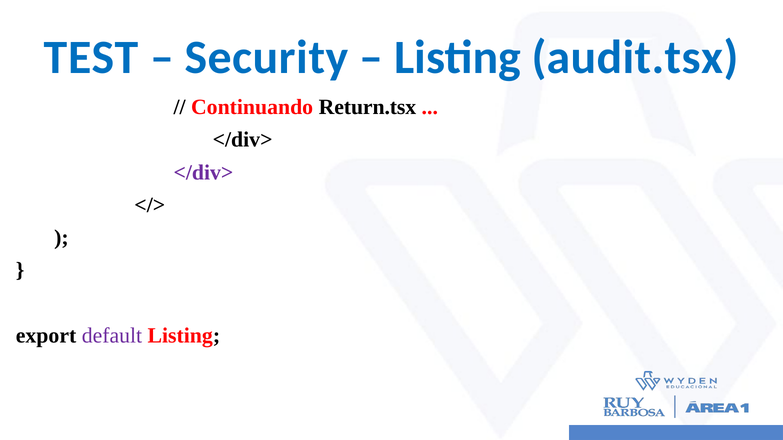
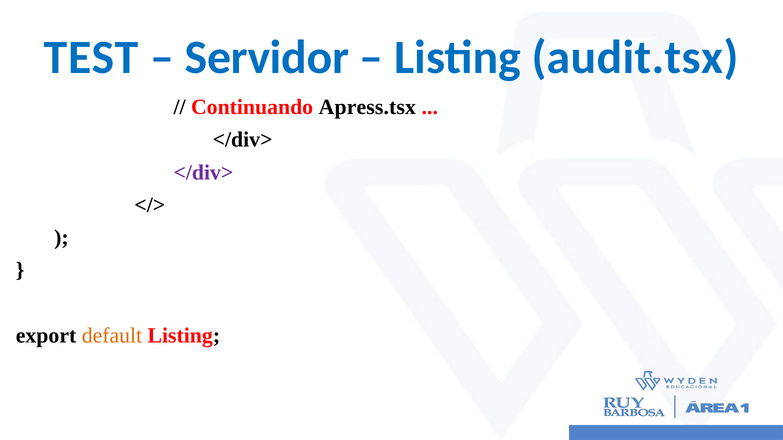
Security: Security -> Servidor (267, 58)
Return.tsx: Return.tsx -> Apress.tsx (367, 107)
default colour: purple -> orange (112, 336)
